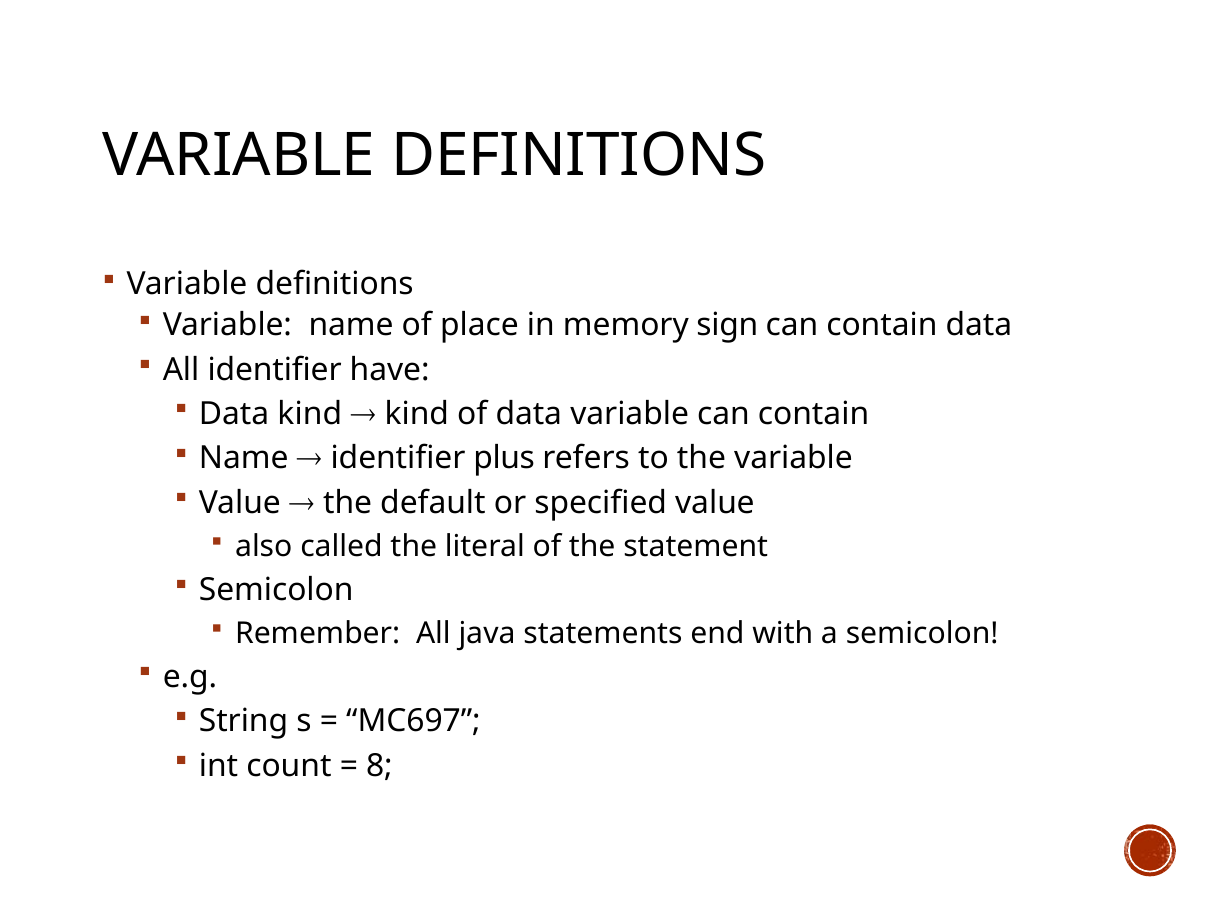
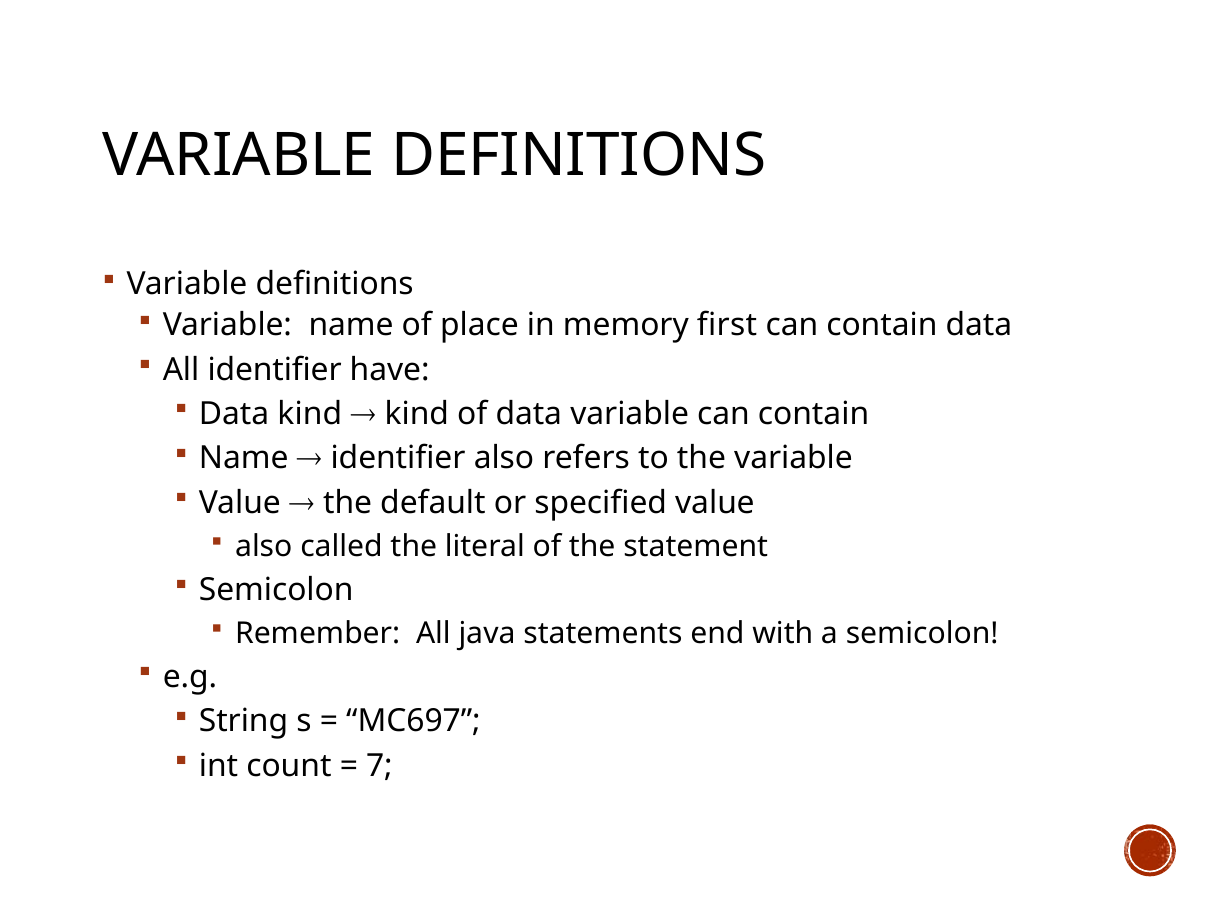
sign: sign -> first (727, 325)
identifier plus: plus -> also (504, 459)
8: 8 -> 7 (379, 766)
